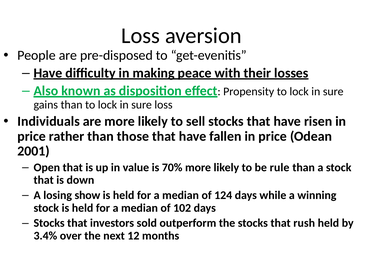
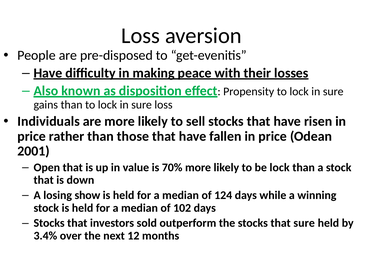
be rule: rule -> lock (280, 167)
that rush: rush -> sure (304, 223)
